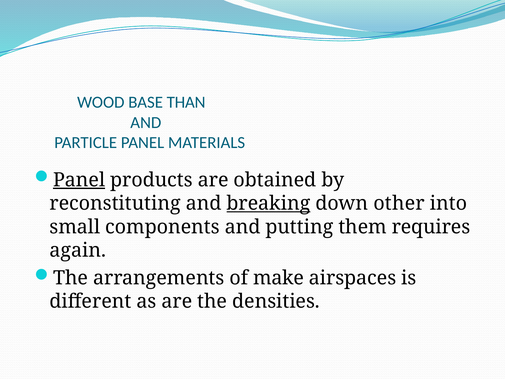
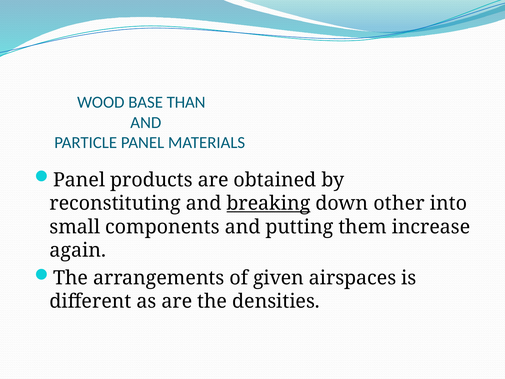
Panel underline: present -> none (79, 180)
requires: requires -> increase (431, 227)
make: make -> given (279, 278)
